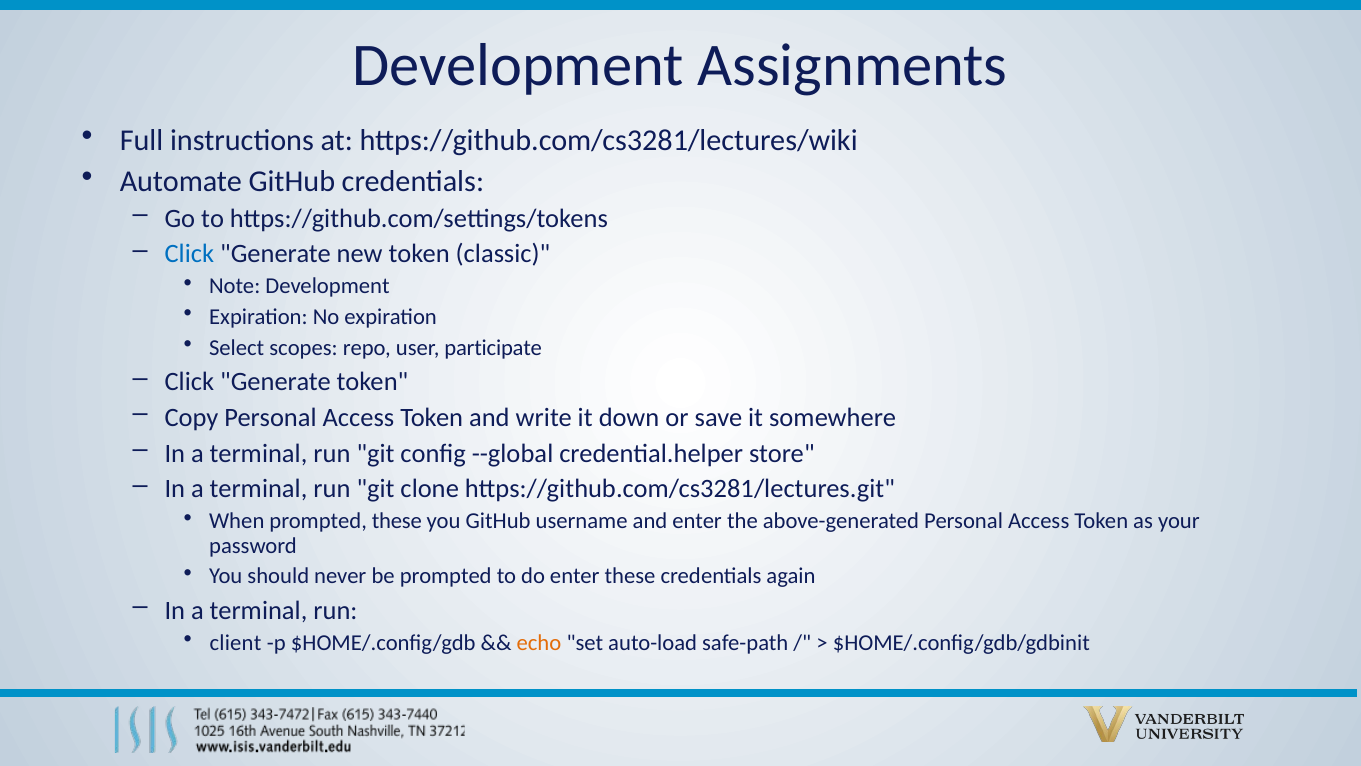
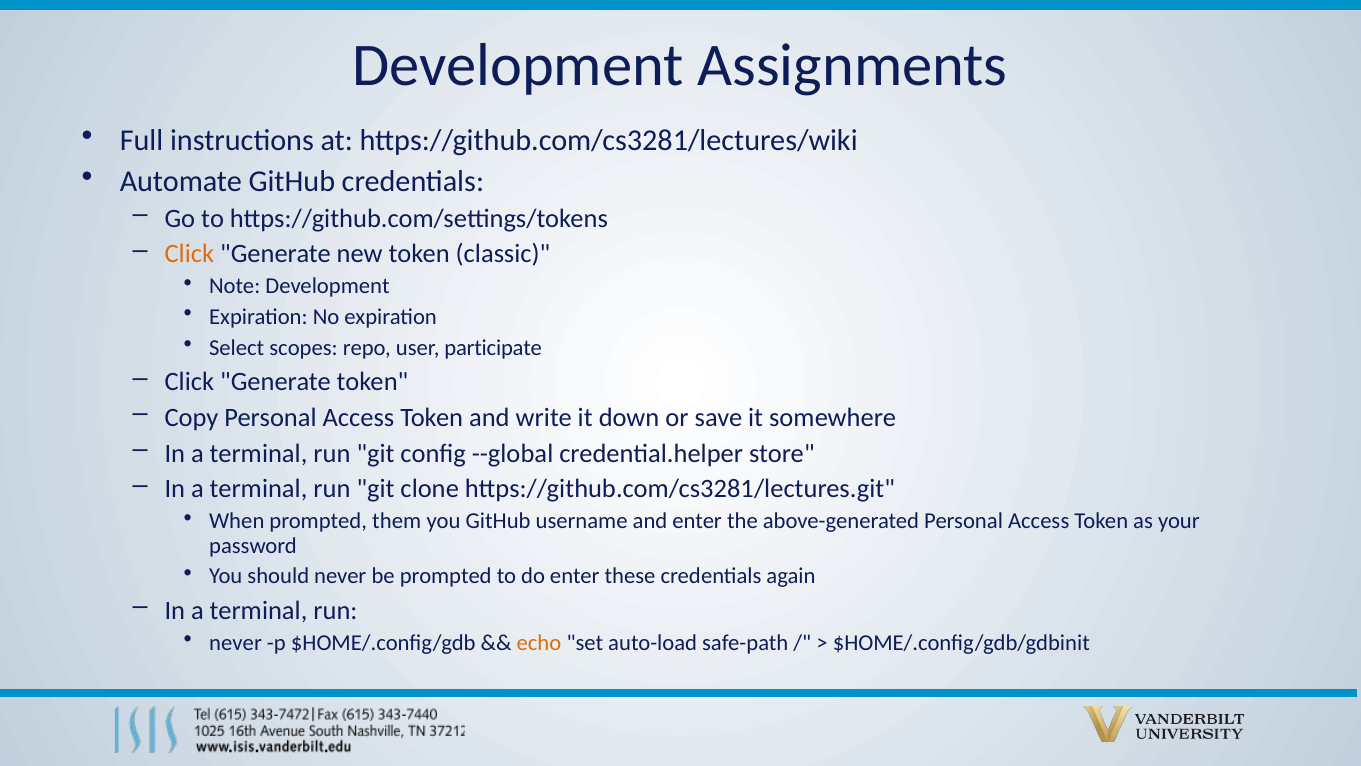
Click colour: blue -> orange (189, 254)
prompted these: these -> them (397, 521)
client: client -> never (236, 642)
